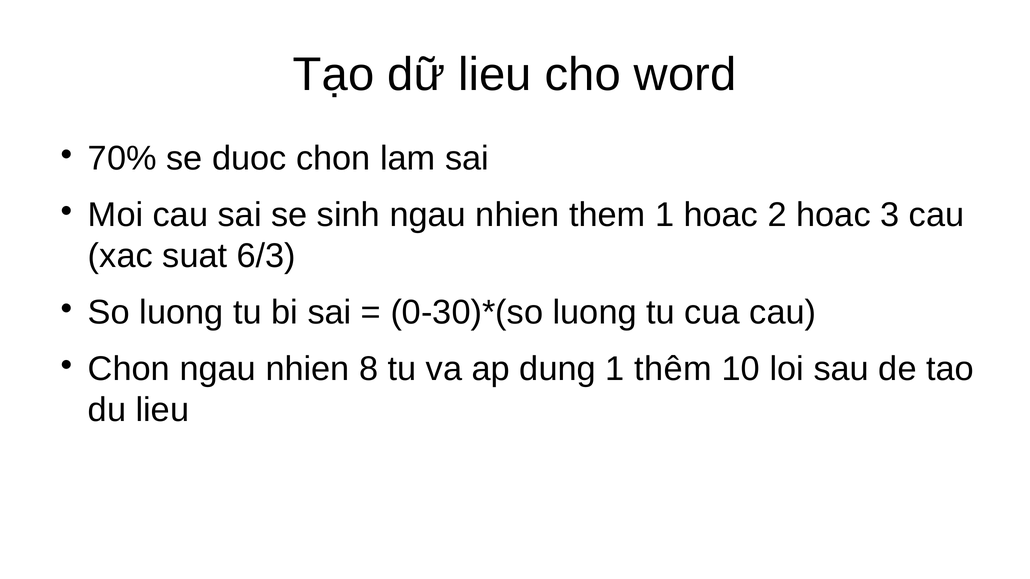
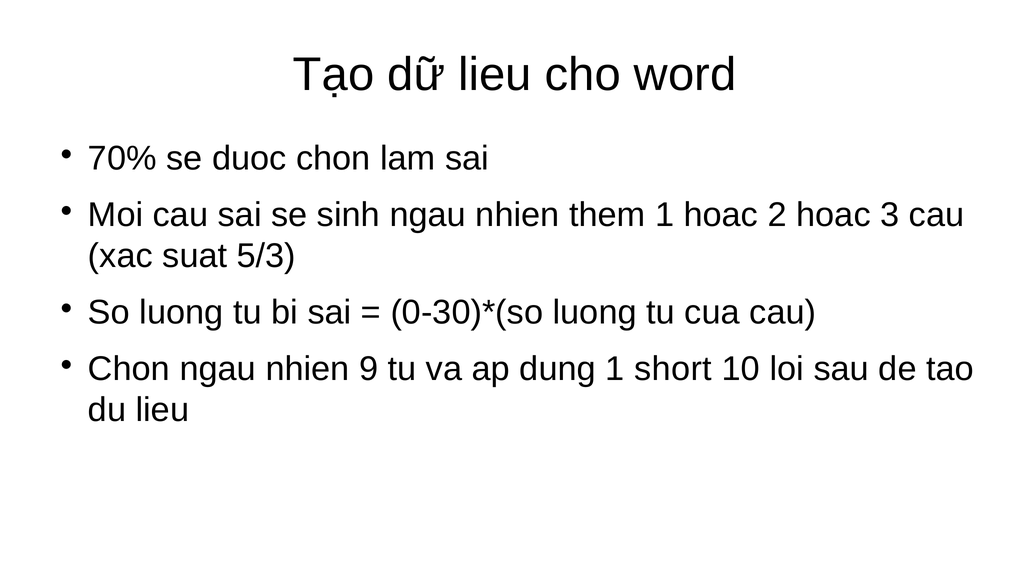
6/3: 6/3 -> 5/3 (266, 256)
8: 8 -> 9 (369, 369)
thêm: thêm -> short (673, 369)
